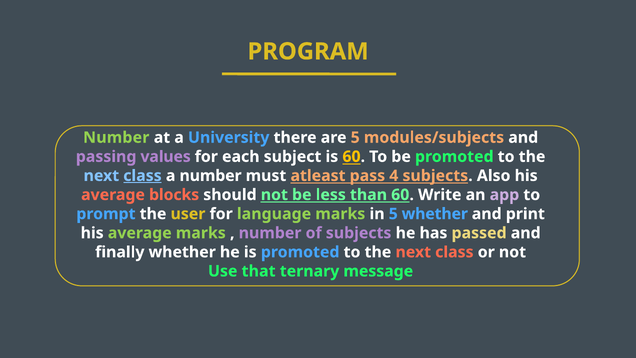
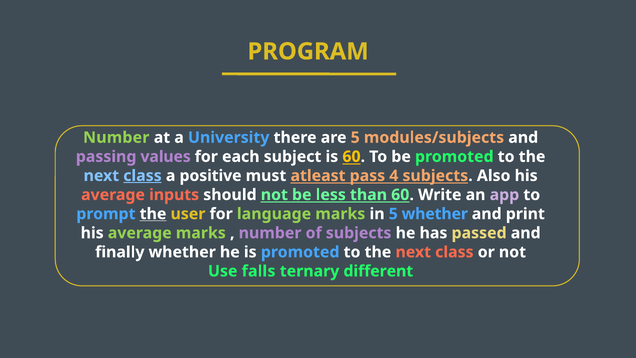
a number: number -> positive (211, 176)
blocks: blocks -> inputs (174, 195)
the underline: none -> present (153, 214)
that: that -> falls (259, 271)
message: message -> different (378, 271)
